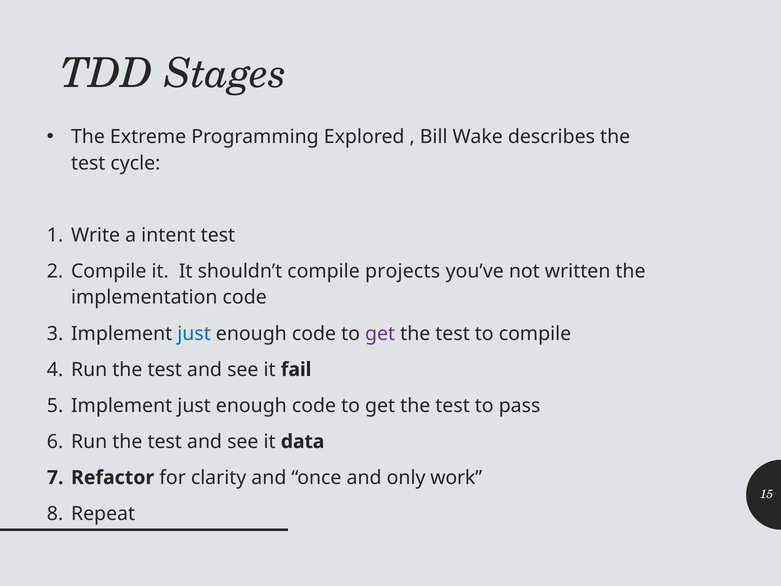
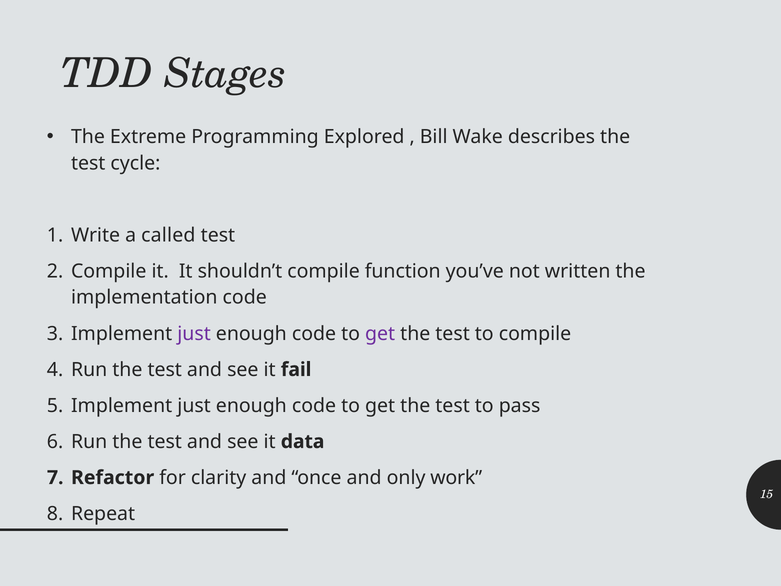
intent: intent -> called (168, 235)
projects: projects -> function (403, 271)
just colour: blue -> purple (194, 333)
